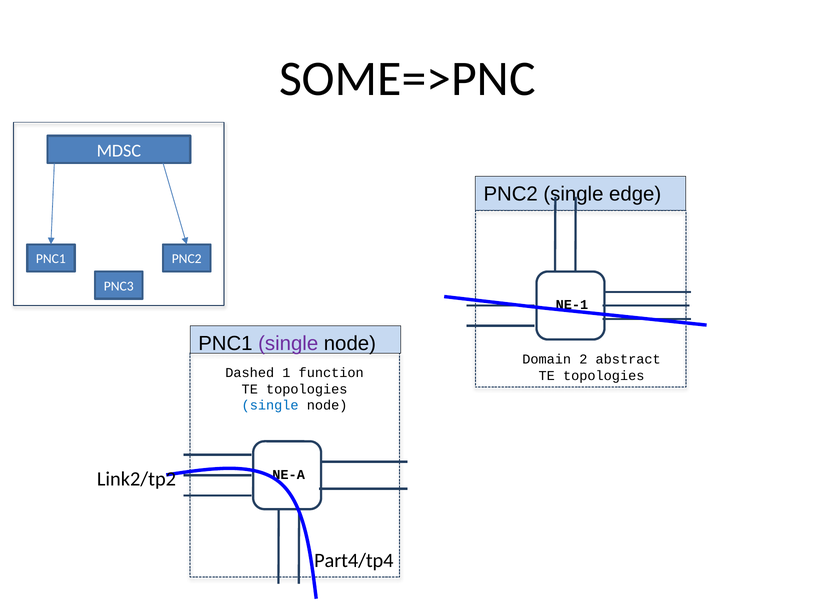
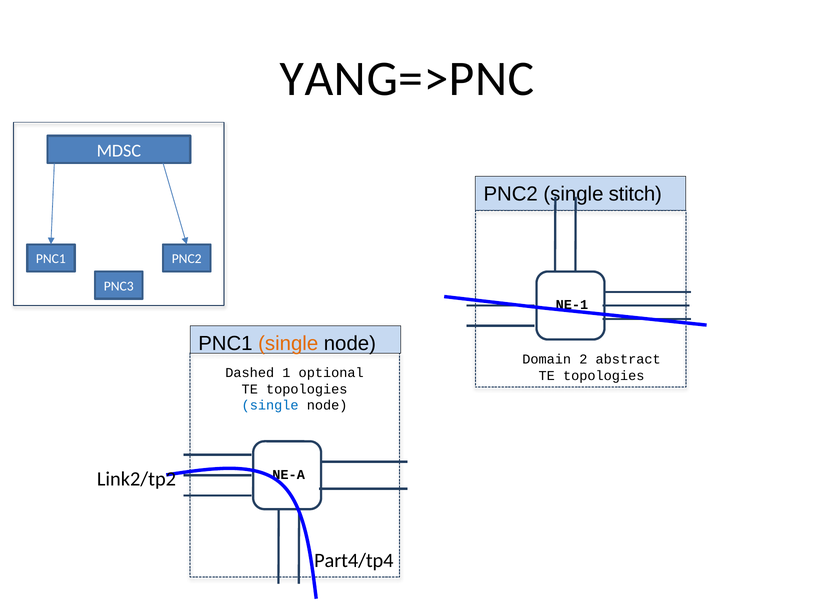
SOME=>PNC: SOME=>PNC -> YANG=>PNC (407, 79)
edge: edge -> stitch (635, 194)
single colour: purple -> orange (288, 344)
function: function -> optional (331, 373)
